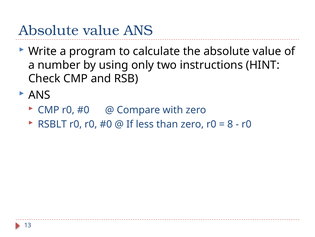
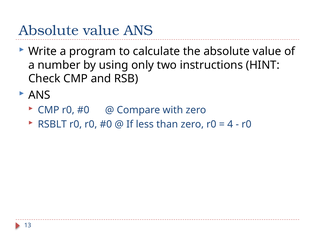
8: 8 -> 4 (230, 124)
